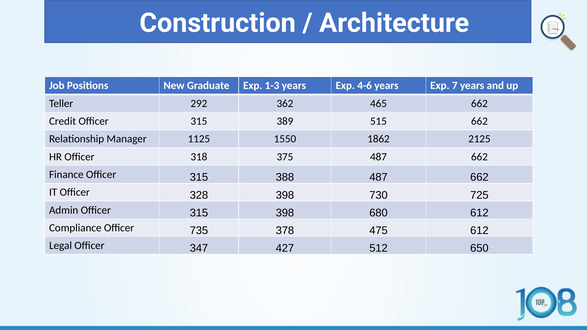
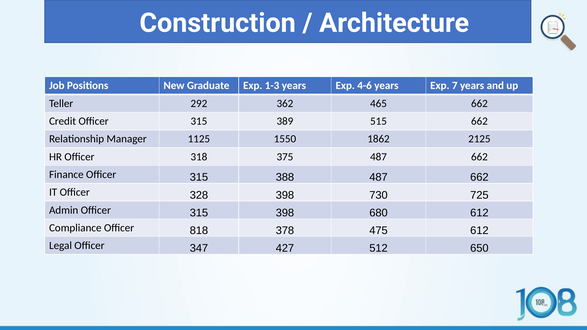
735: 735 -> 818 (199, 231)
